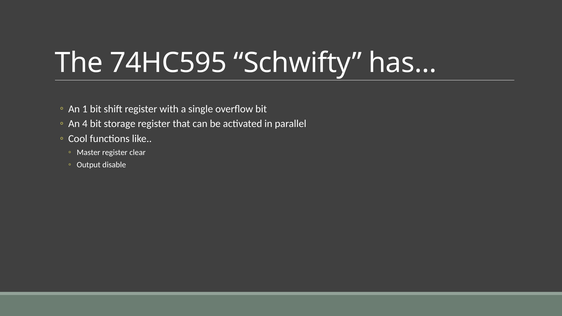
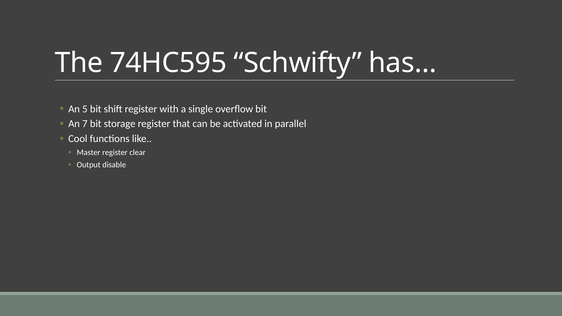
1: 1 -> 5 (85, 109)
4: 4 -> 7 (85, 124)
